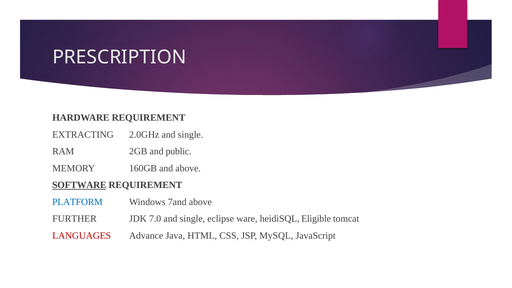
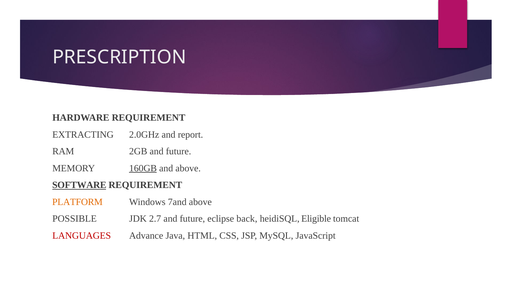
2.0GHz and single: single -> report (191, 135)
2GB and public: public -> future (179, 151)
160GB underline: none -> present (143, 168)
PLATFORM colour: blue -> orange (77, 202)
FURTHER: FURTHER -> POSSIBLE (75, 219)
7.0: 7.0 -> 2.7 (155, 219)
single: single -> future (192, 219)
ware: ware -> back (247, 219)
